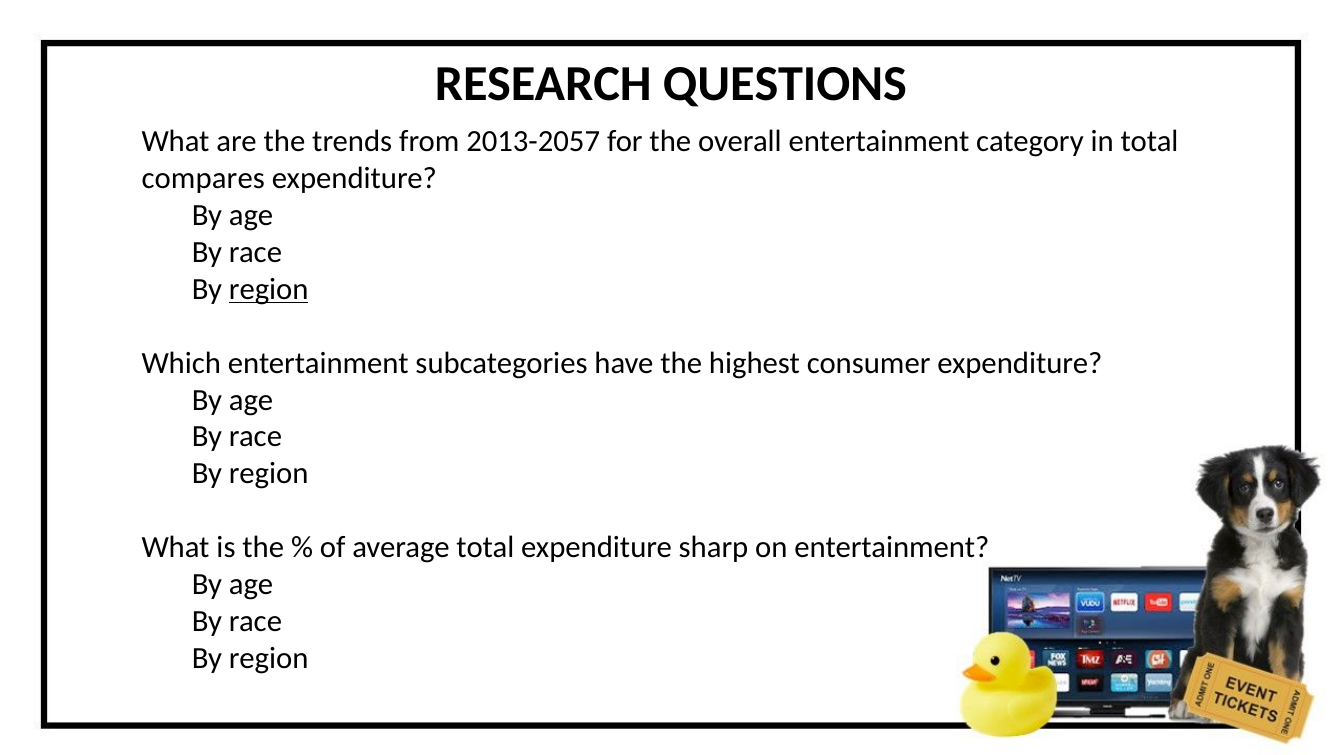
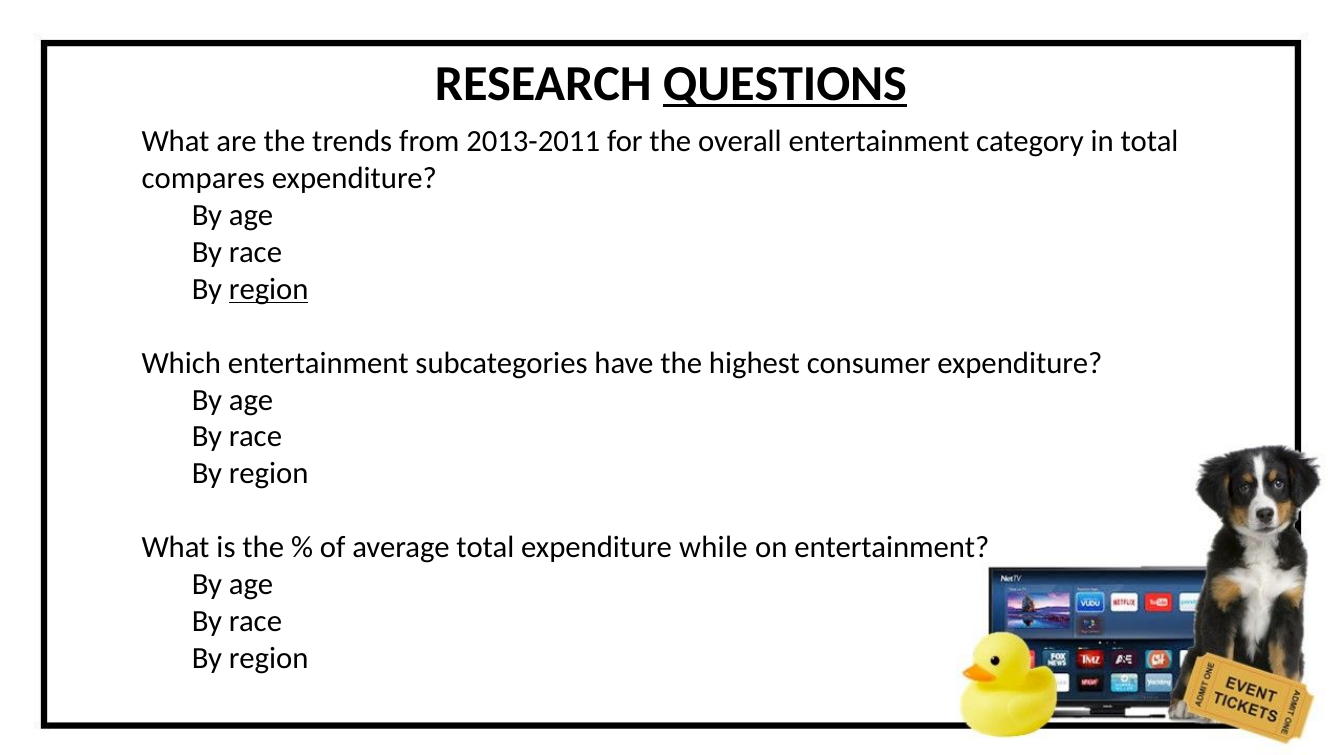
QUESTIONS underline: none -> present (785, 84)
2013-2057: 2013-2057 -> 2013-2011 (533, 142)
sharp: sharp -> while (713, 547)
